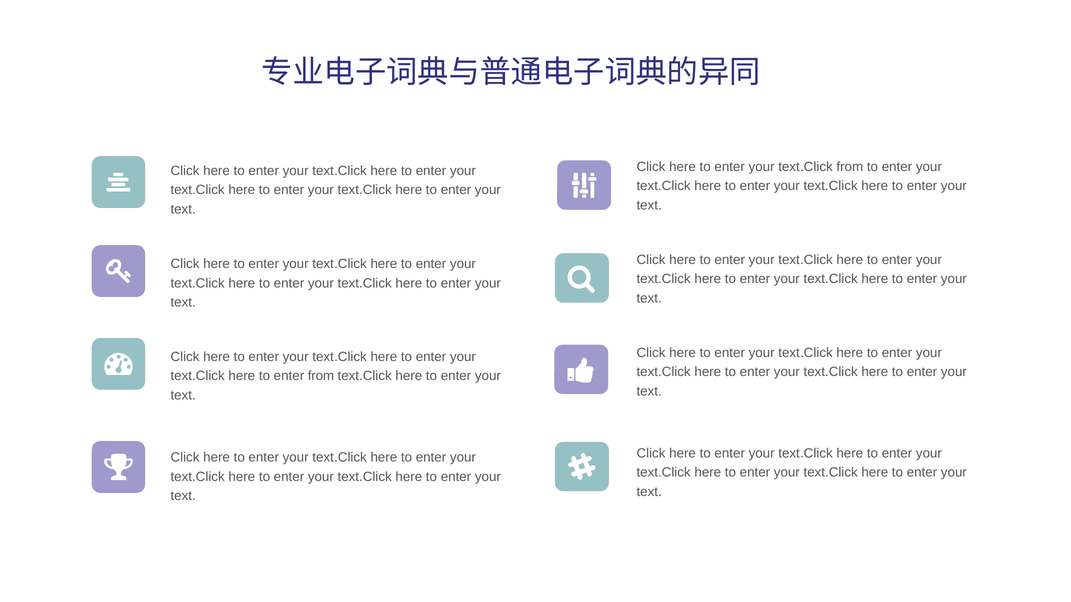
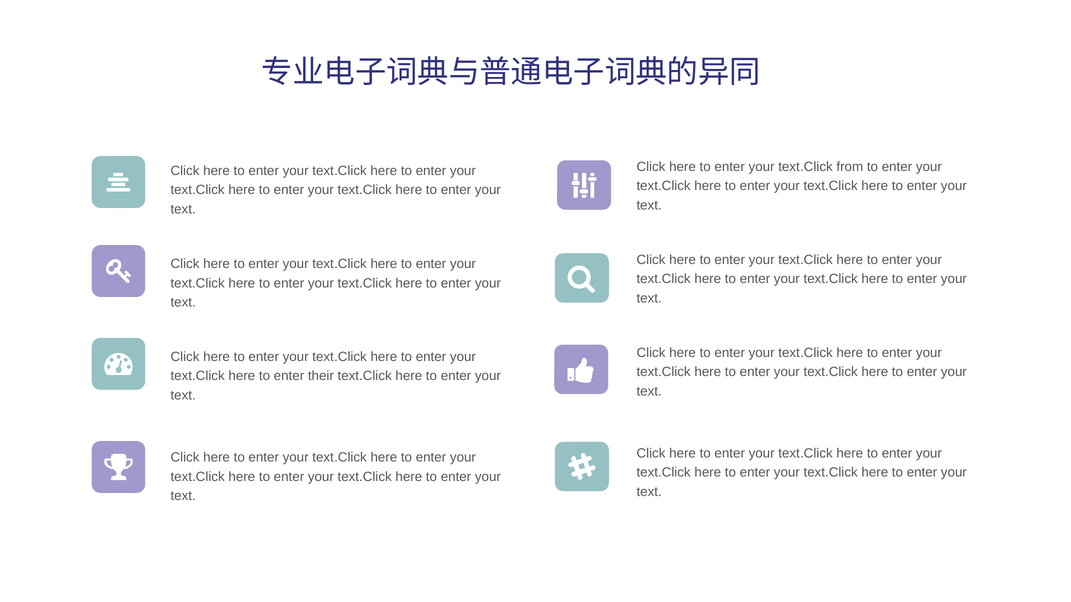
enter from: from -> their (321, 376)
